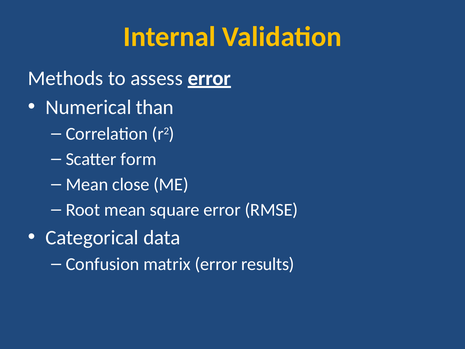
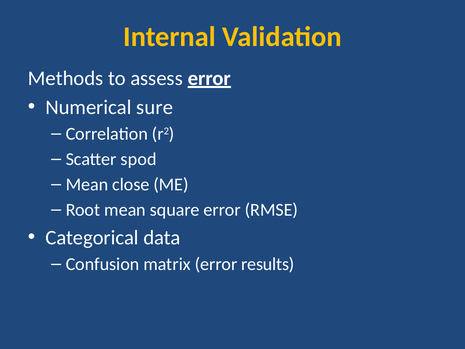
than: than -> sure (155, 107)
form: form -> spod (139, 159)
